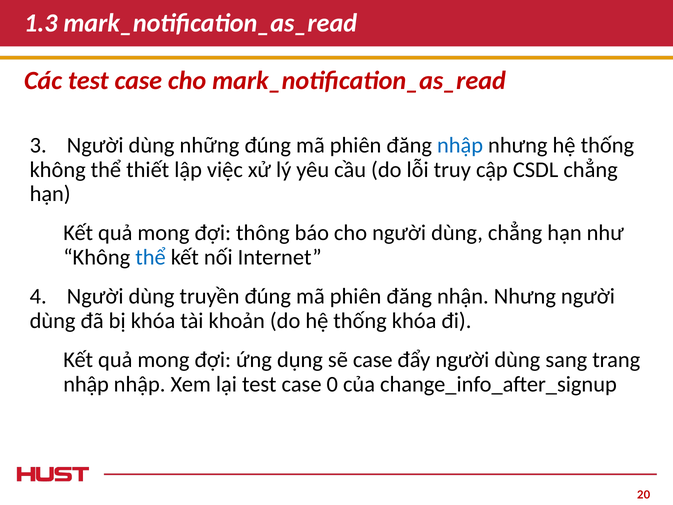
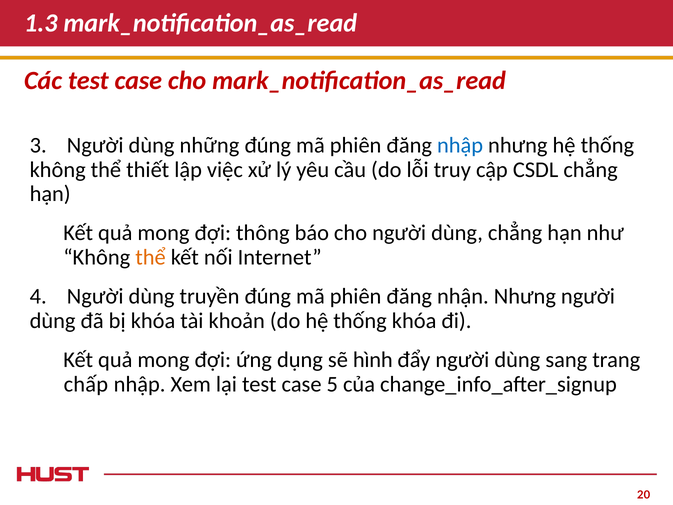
thể colour: blue -> orange (151, 257)
sẽ case: case -> hình (373, 360)
nhập: nhập -> chấp (86, 384)
0: 0 -> 5 (332, 384)
